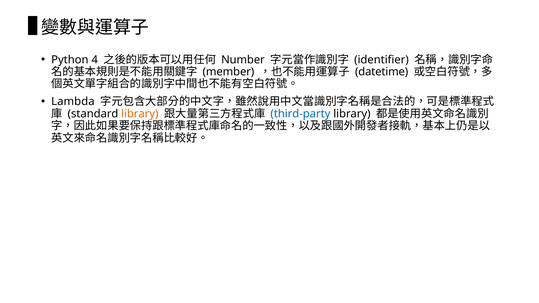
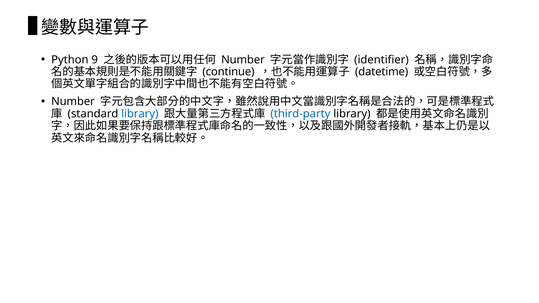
4: 4 -> 9 (95, 60)
member: member -> continue (228, 72)
Lambda: Lambda -> Number (73, 102)
library colour: orange -> blue (140, 114)
